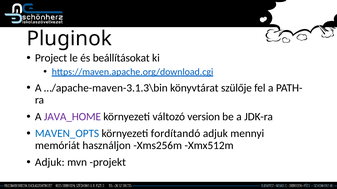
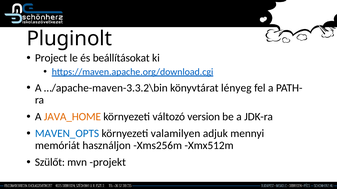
Pluginok: Pluginok -> Pluginolt (69, 39)
…/apache-maven-3.1.3\bin: …/apache-maven-3.1.3\bin -> …/apache-maven-3.3.2\bin (106, 88)
szülője: szülője -> lényeg (236, 88)
JAVA_HOME colour: purple -> orange (72, 117)
fordítandó: fordítandó -> valamilyen (176, 134)
Adjuk: Adjuk -> Szülőt (50, 163)
